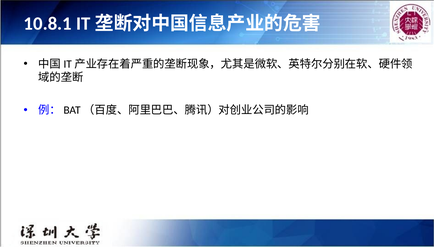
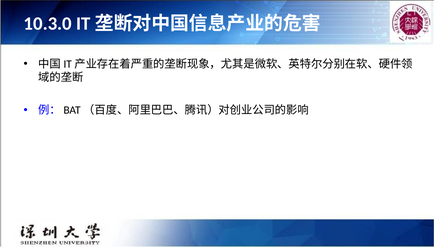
10.8.1: 10.8.1 -> 10.3.0 (48, 24)
